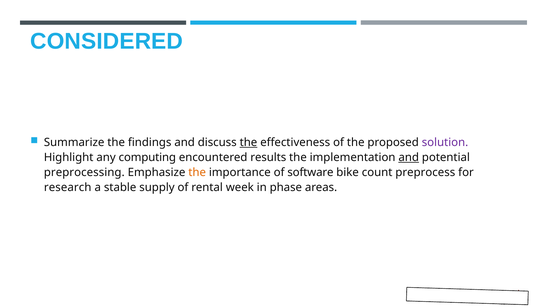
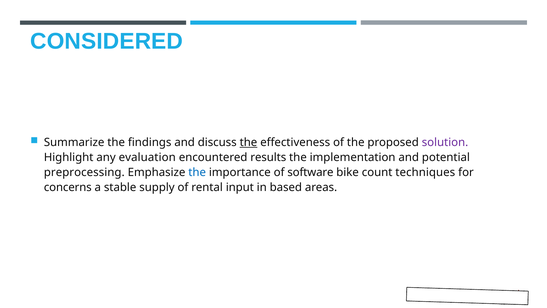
computing: computing -> evaluation (147, 157)
and underline: present -> none (409, 157)
the colour: orange -> blue (197, 172)
preprocess: preprocess -> techniques (425, 172)
research: research -> concerns (68, 187)
week: week -> input (240, 187)
phase: phase -> based (286, 187)
